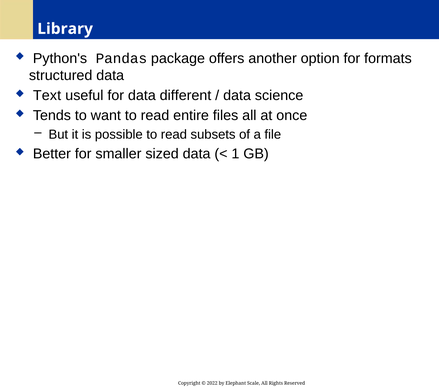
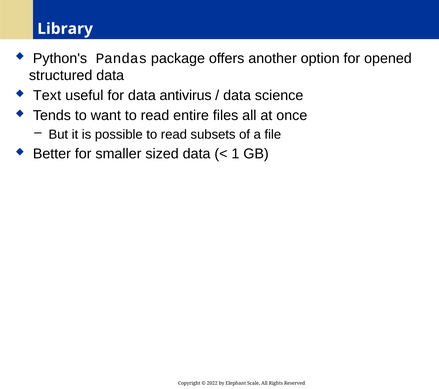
formats: formats -> opened (388, 58)
different: different -> antivirus (186, 95)
